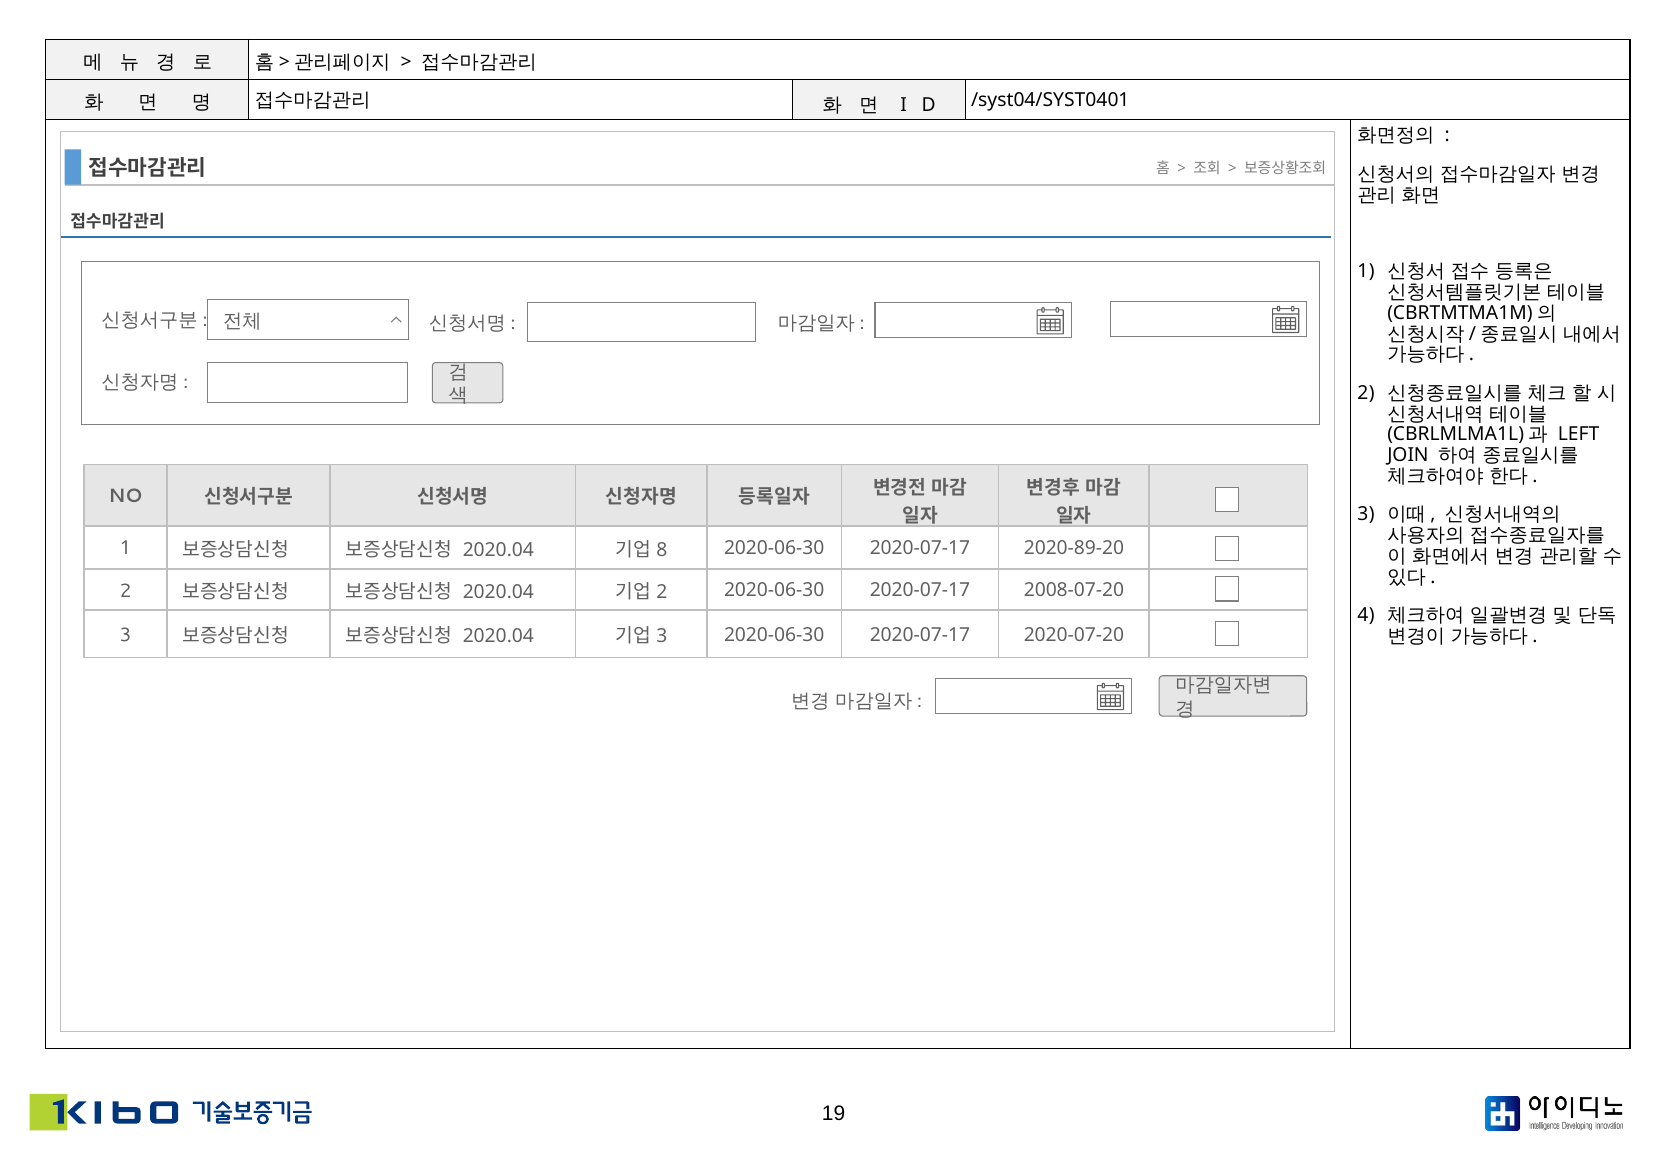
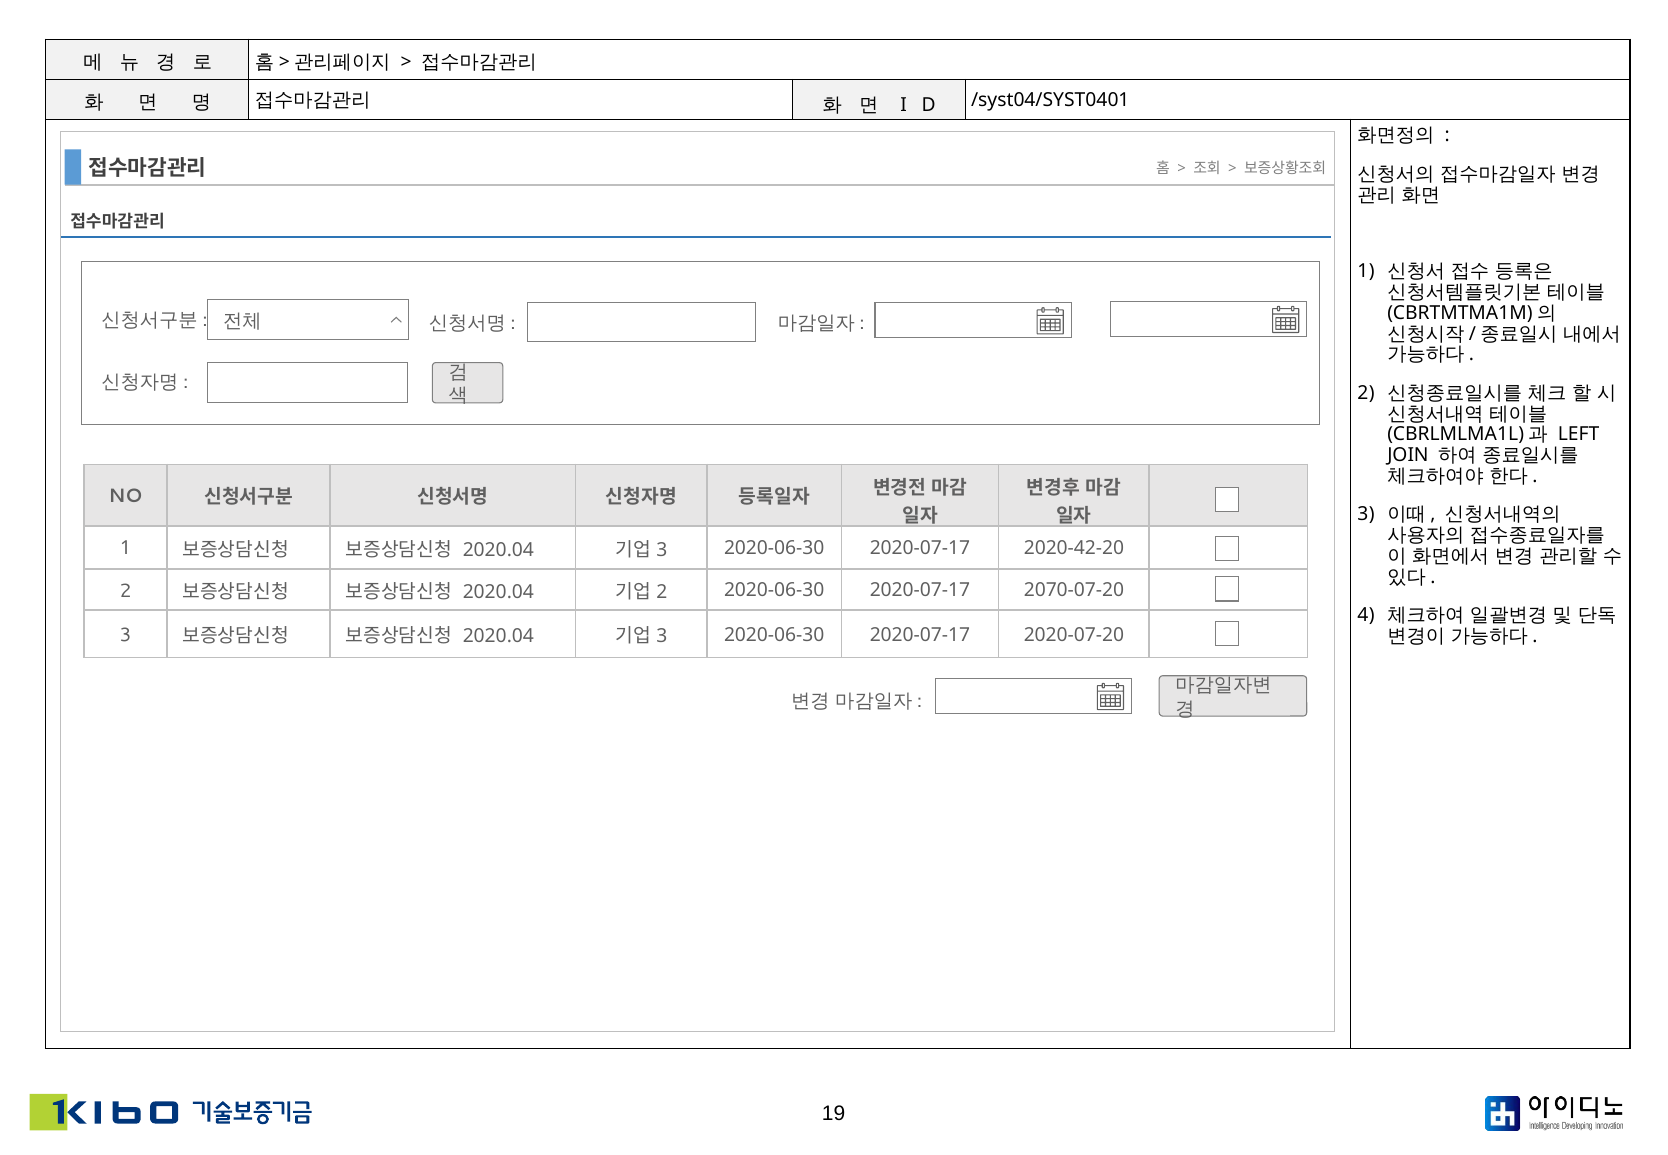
8: 8 -> 3 (662, 550)
2020-89-20: 2020-89-20 -> 2020-42-20 (1074, 548)
2008-07-20: 2008-07-20 -> 2070-07-20 (1074, 590)
